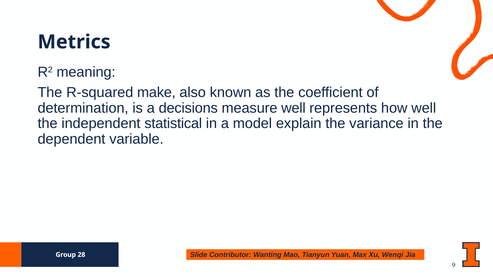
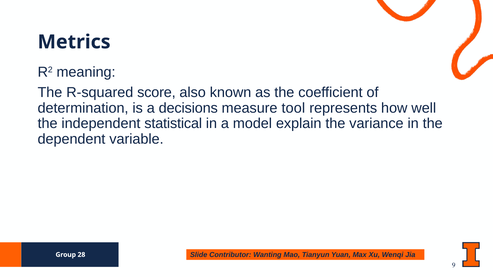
make: make -> score (156, 93)
measure well: well -> tool (293, 108)
